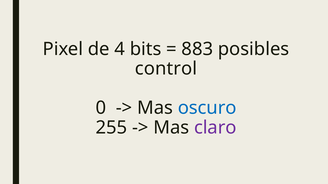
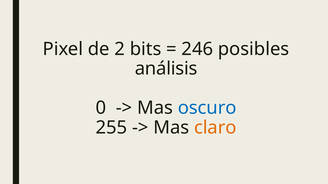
4: 4 -> 2 (120, 49)
883: 883 -> 246 (197, 49)
control: control -> análisis (166, 69)
claro colour: purple -> orange (215, 128)
